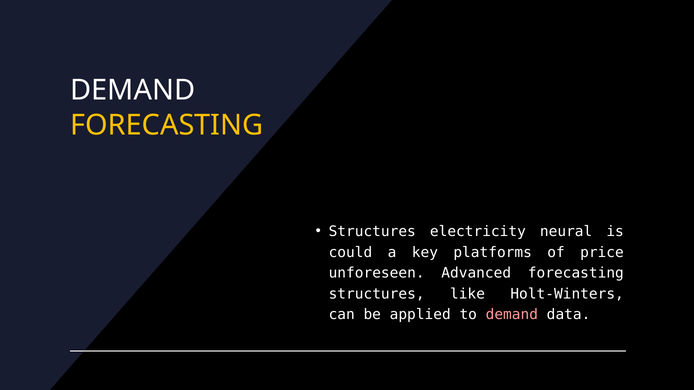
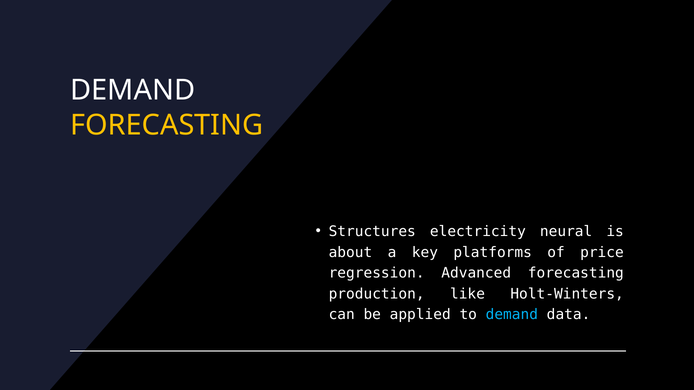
could: could -> about (350, 253)
unforeseen: unforeseen -> regression (377, 273)
structures: structures -> production (377, 294)
demand colour: pink -> light blue (512, 315)
